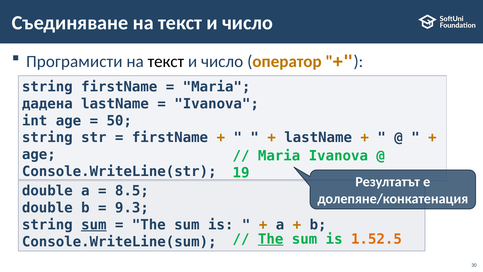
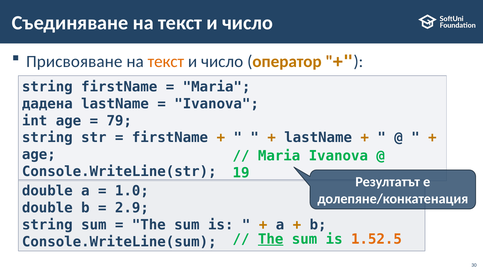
Програмисти: Програмисти -> Присвояване (74, 61)
текст colour: black -> orange (166, 61)
50: 50 -> 79 (119, 121)
8.5: 8.5 -> 1.0 (132, 191)
9.3: 9.3 -> 2.9 (132, 208)
sum underline: present -> none (94, 225)
